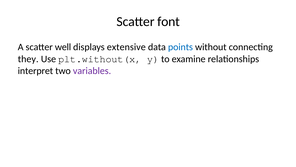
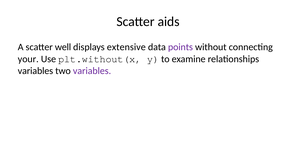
font: font -> aids (169, 21)
points colour: blue -> purple (180, 47)
they: they -> your (28, 59)
interpret: interpret -> variables (35, 71)
